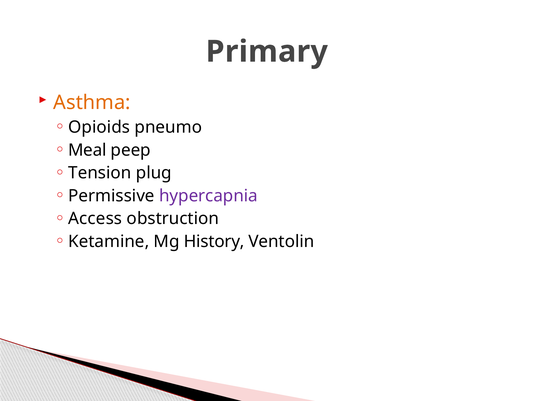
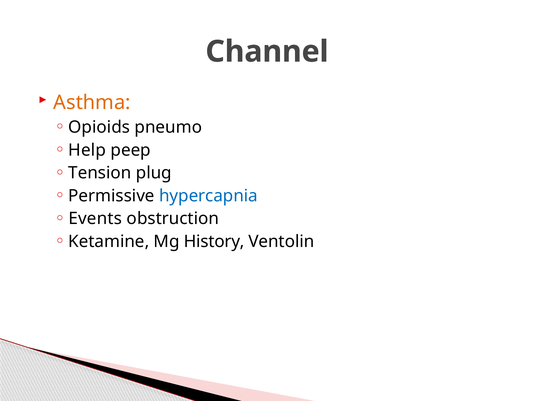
Primary: Primary -> Channel (267, 52)
Meal: Meal -> Help (87, 150)
hypercapnia colour: purple -> blue (208, 196)
Access: Access -> Events (95, 218)
